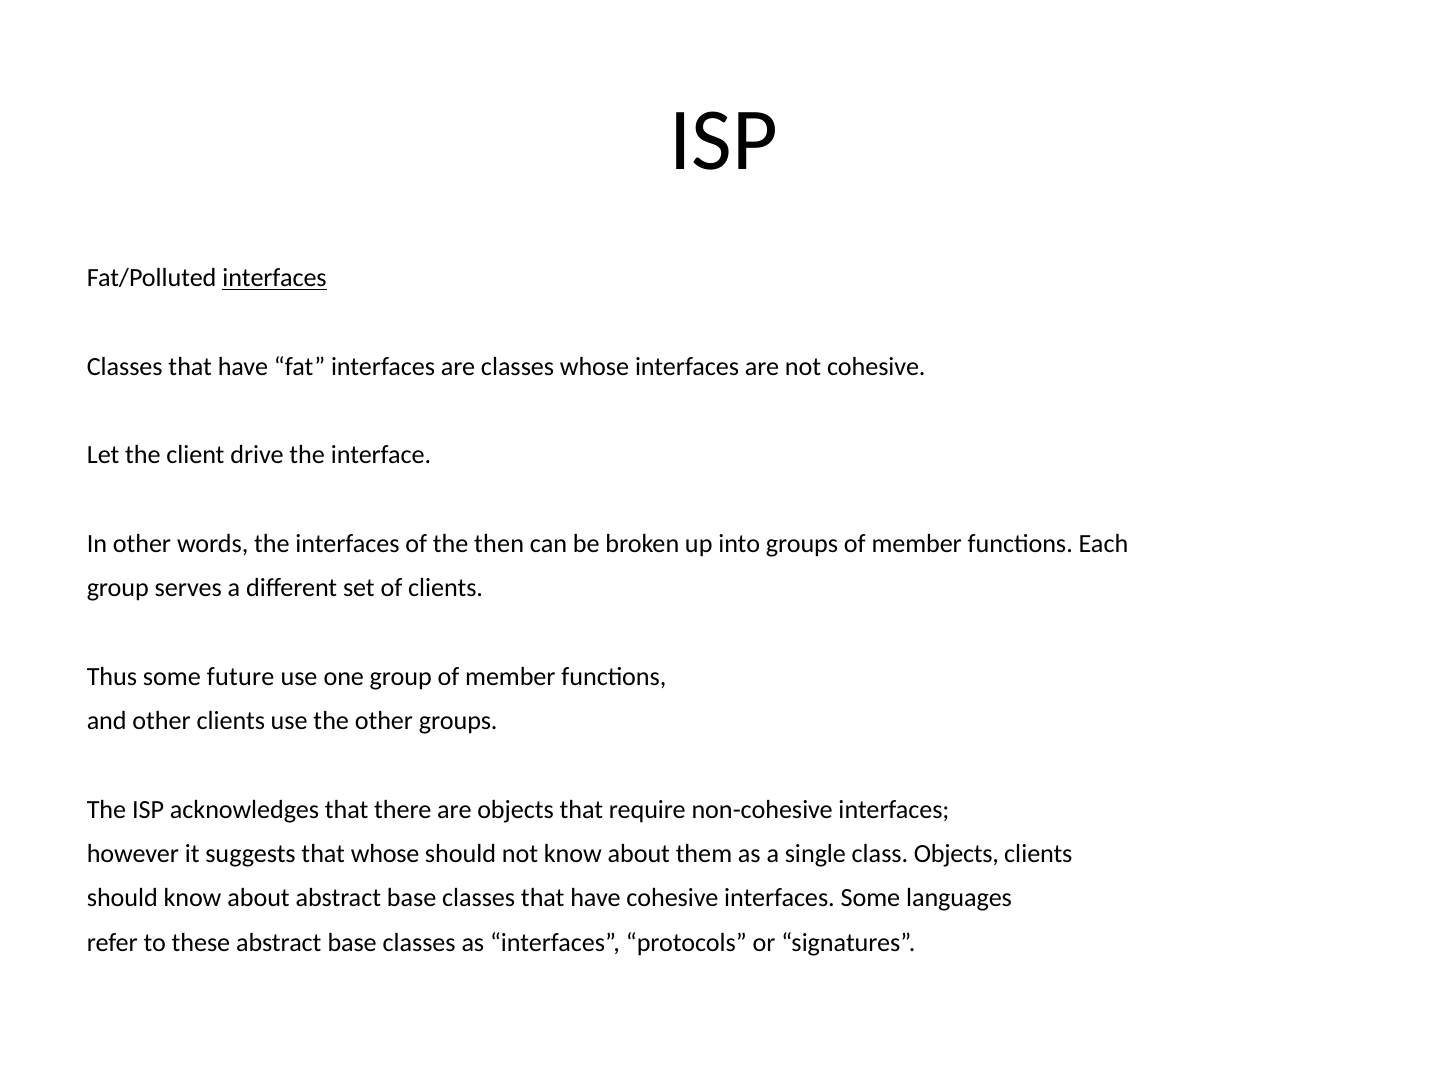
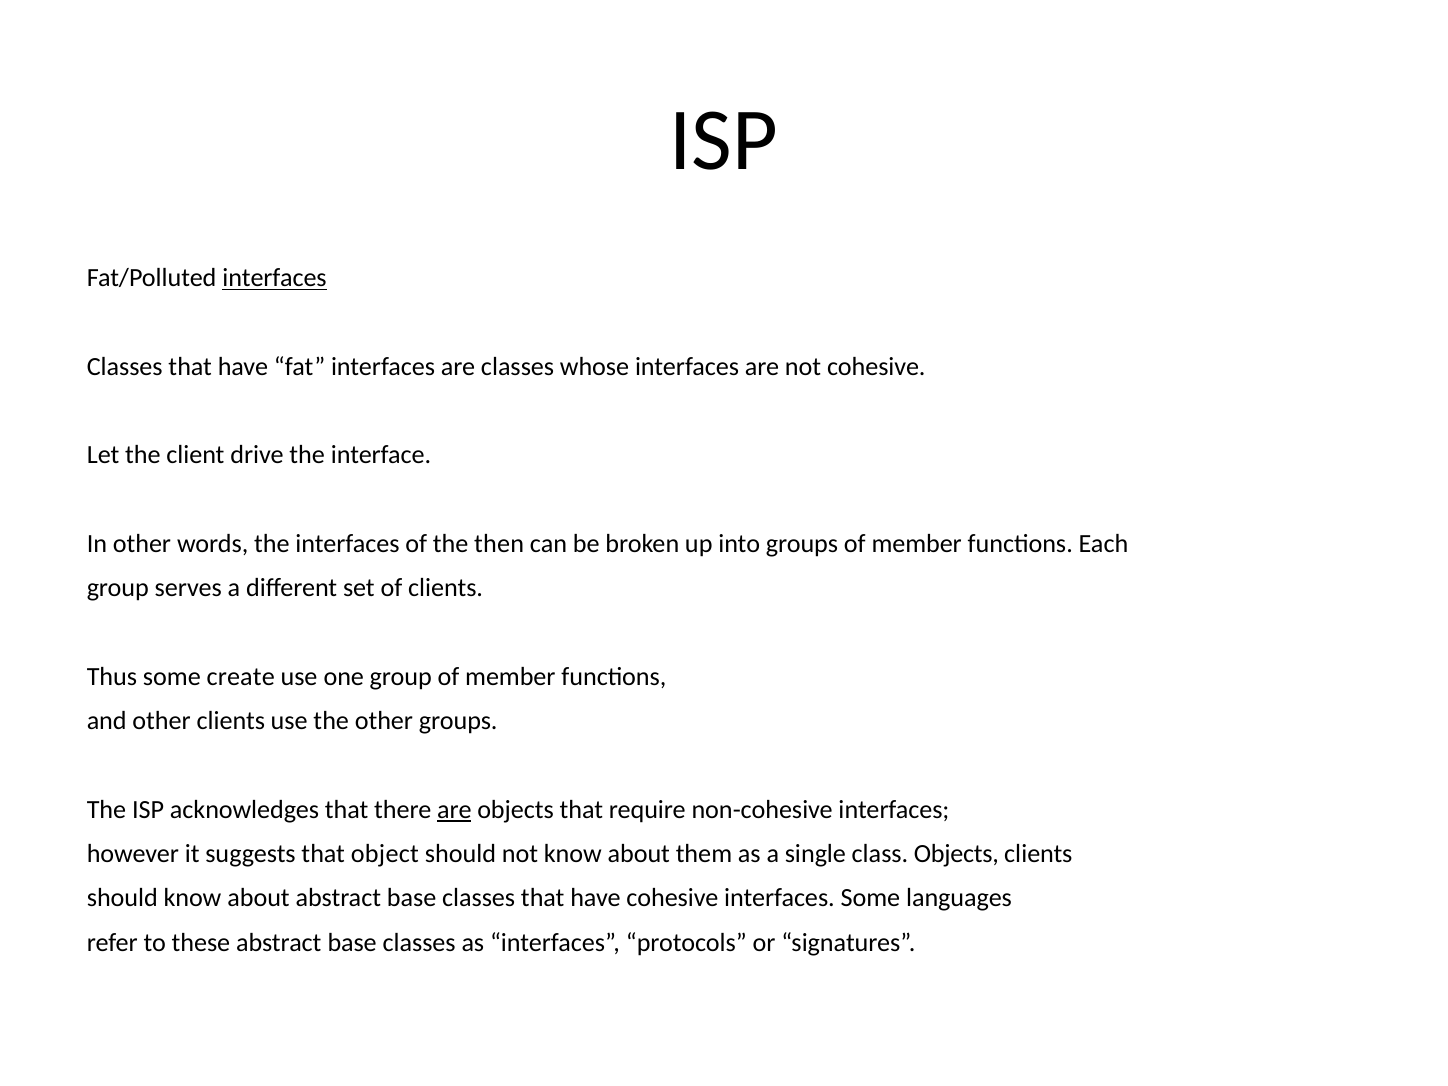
future: future -> create (241, 677)
are underline: none -> present (454, 810)
that whose: whose -> object (385, 854)
